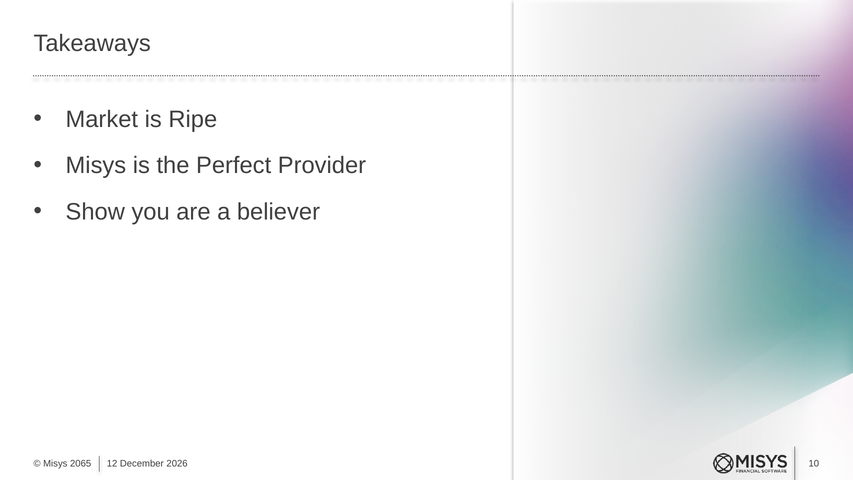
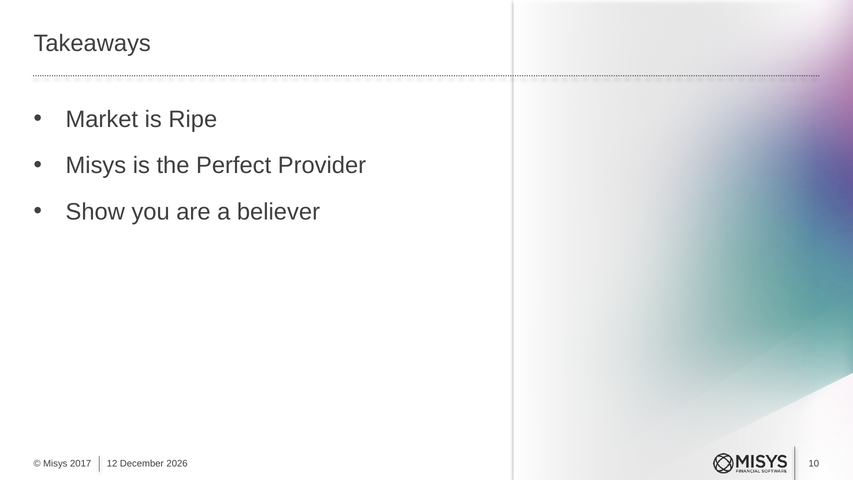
2065: 2065 -> 2017 (81, 464)
